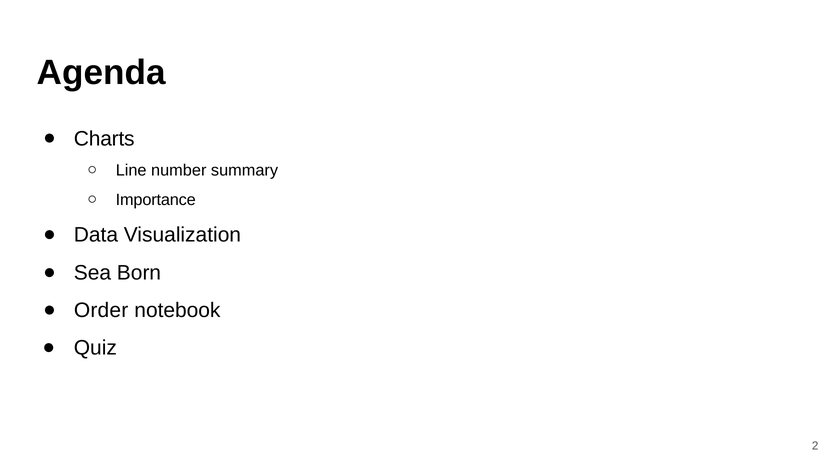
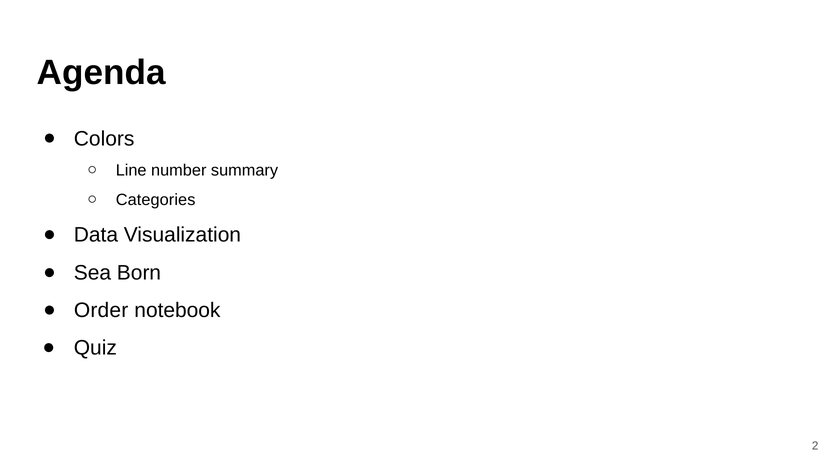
Charts: Charts -> Colors (104, 139)
Importance: Importance -> Categories (156, 200)
